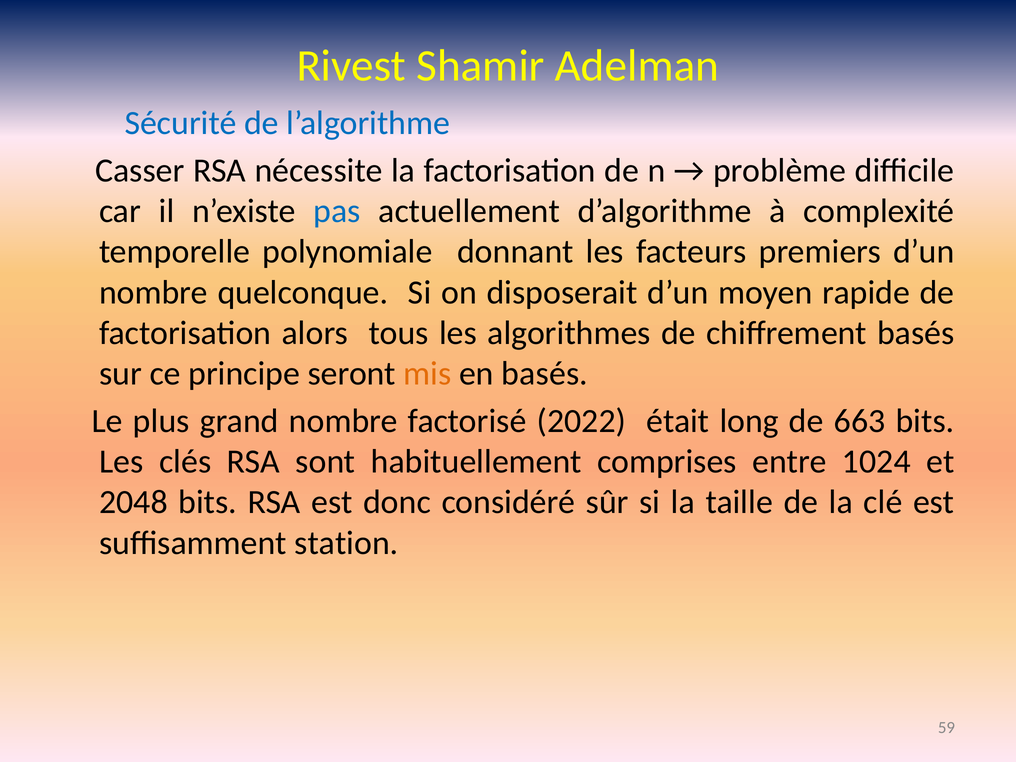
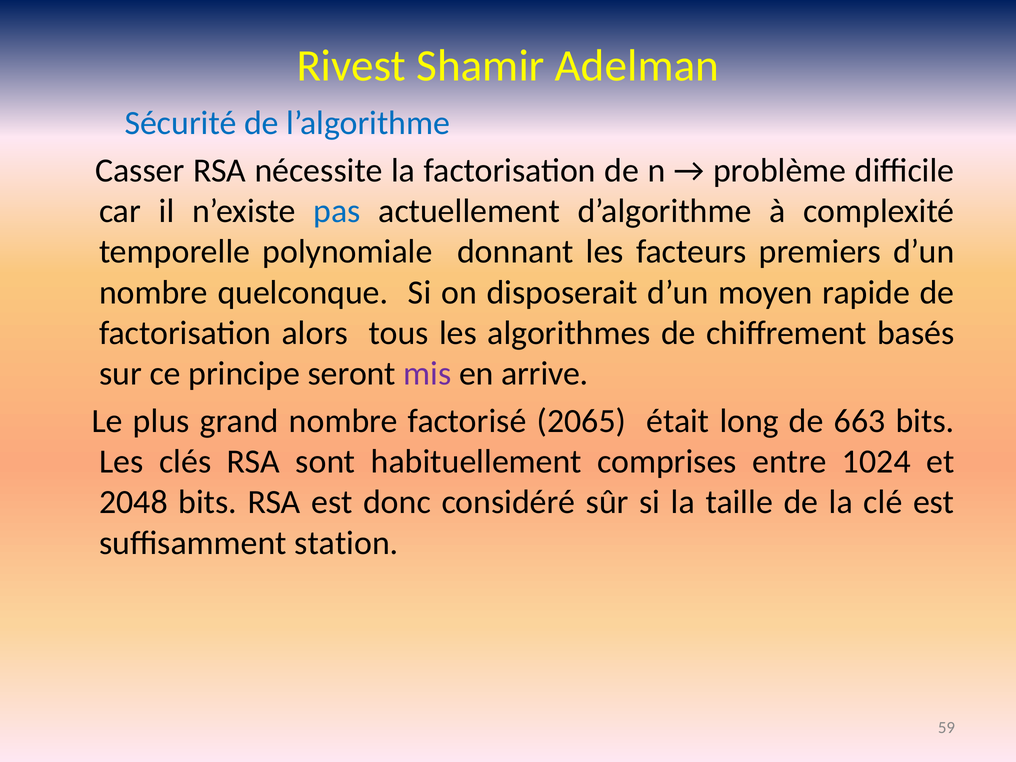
mis colour: orange -> purple (427, 374)
en basés: basés -> arrive (545, 374)
2022: 2022 -> 2065 (581, 421)
